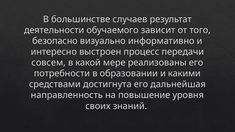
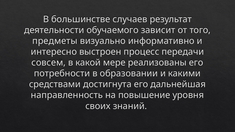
безопасно: безопасно -> предметы (55, 41)
